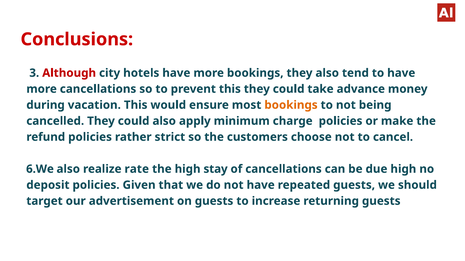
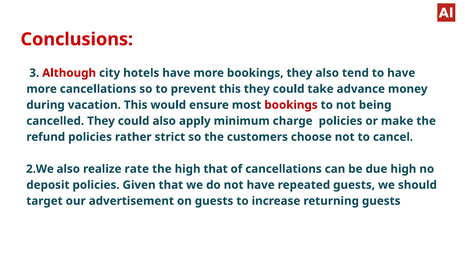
bookings colour: orange -> red (291, 105)
6.We: 6.We -> 2.We (40, 169)
high stay: stay -> that (216, 169)
